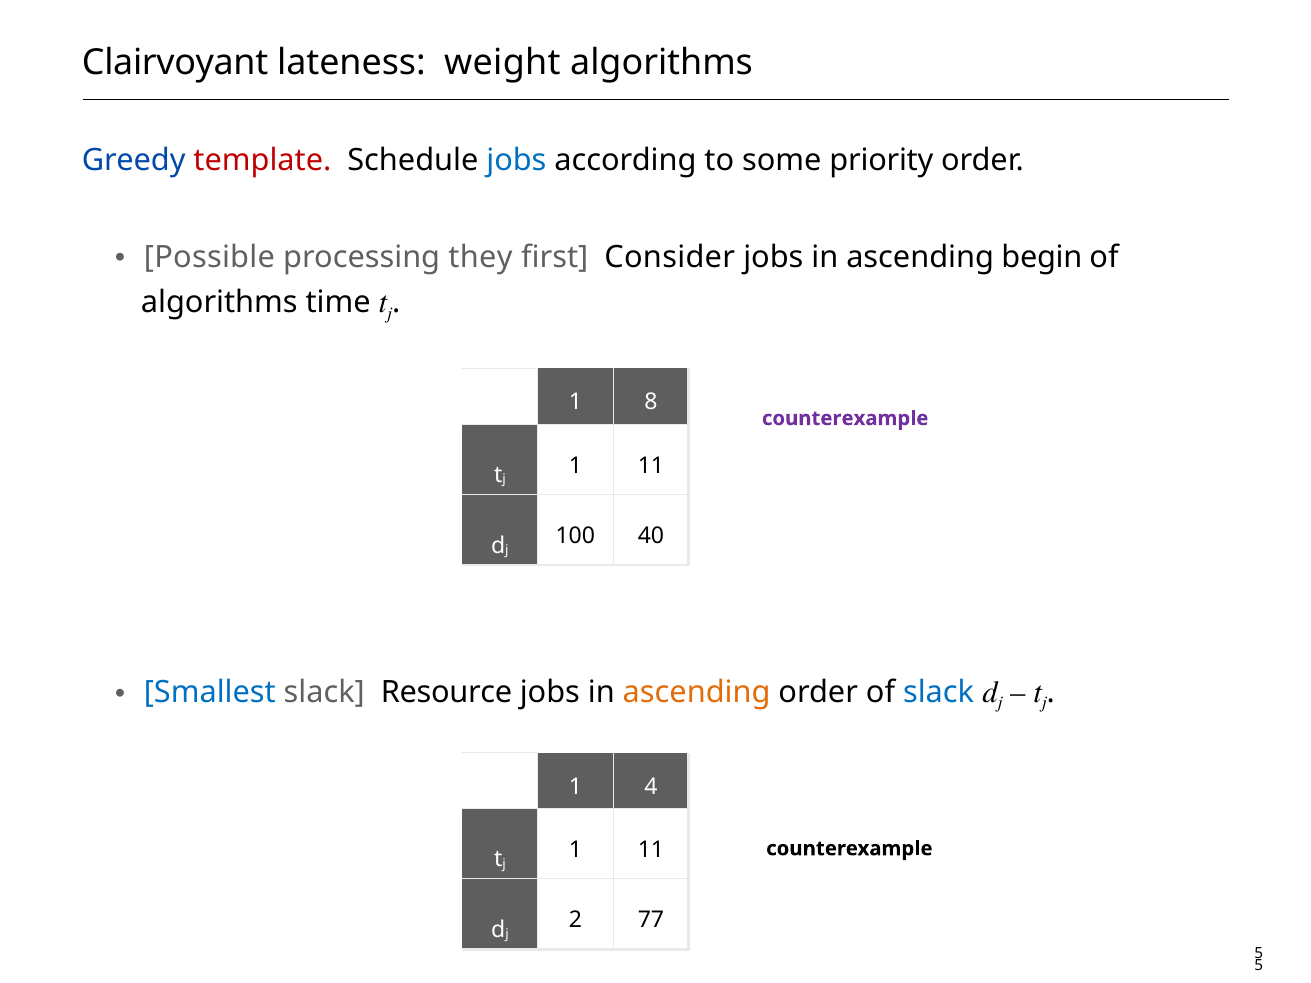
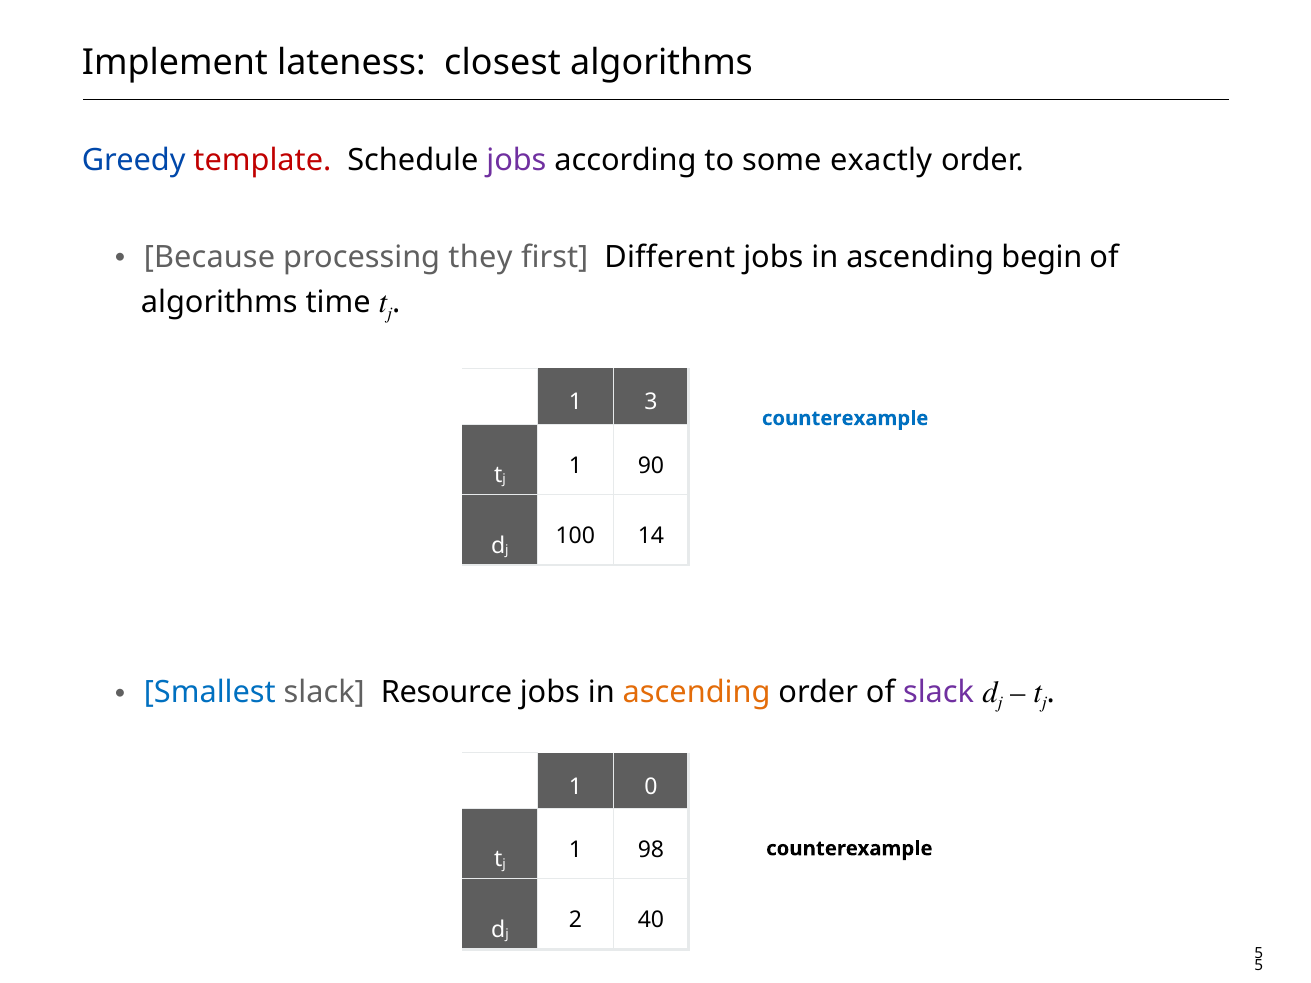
Clairvoyant: Clairvoyant -> Implement (175, 63)
weight: weight -> closest (502, 63)
jobs colour: blue -> purple (516, 160)
priority: priority -> exactly (881, 160)
Possible: Possible -> Because (210, 258)
Consider: Consider -> Different (670, 258)
8: 8 -> 3 (651, 402)
counterexample colour: purple -> blue (845, 418)
11: 11 -> 90 (651, 466)
40: 40 -> 14 (651, 536)
slack colour: blue -> purple (939, 692)
4: 4 -> 0 (651, 787)
11: 11 -> 98 (651, 850)
77: 77 -> 40 (651, 920)
